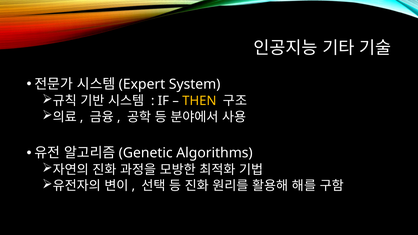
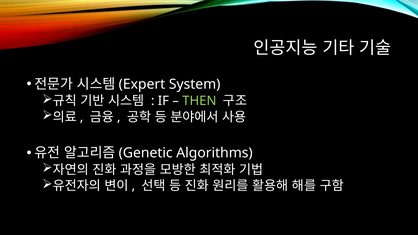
THEN colour: yellow -> light green (199, 101)
